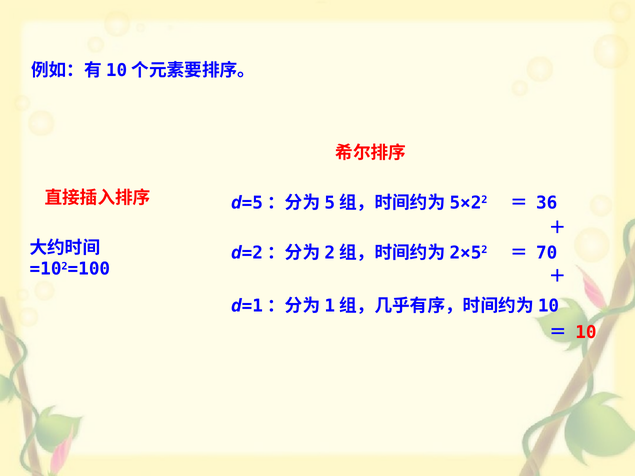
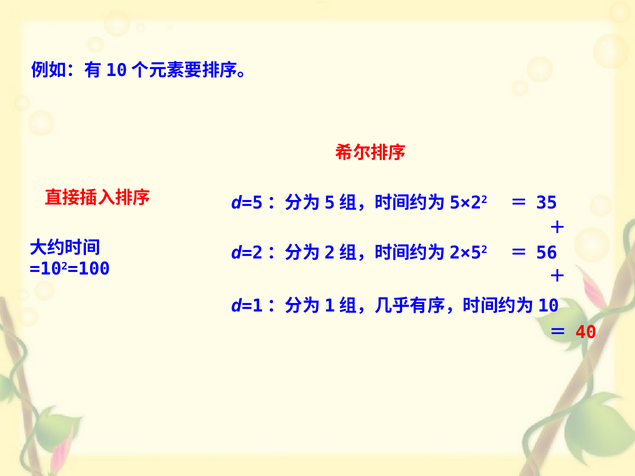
36: 36 -> 35 (547, 203)
70: 70 -> 56 (547, 253)
10: 10 -> 40 (586, 332)
